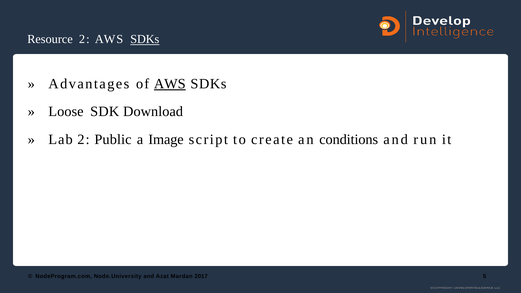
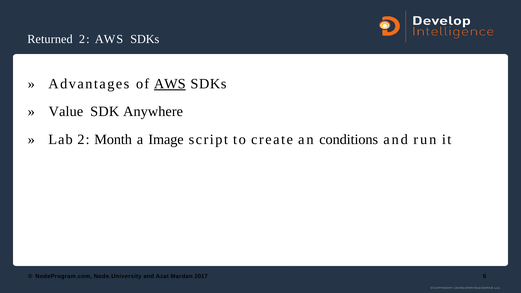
Resource: Resource -> Returned (50, 39)
SDKs underline: present -> none (145, 39)
Loose: Loose -> Value (66, 112)
Download: Download -> Anywhere (153, 112)
Public: Public -> Month (113, 139)
